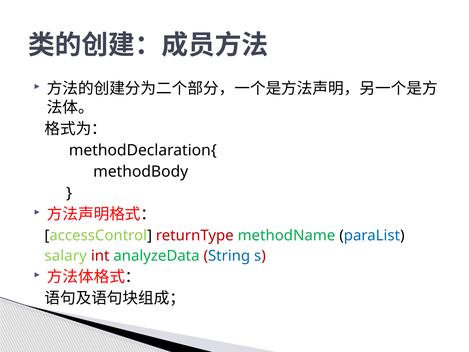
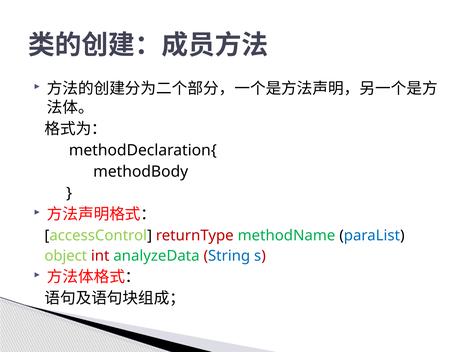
salary: salary -> object (66, 256)
